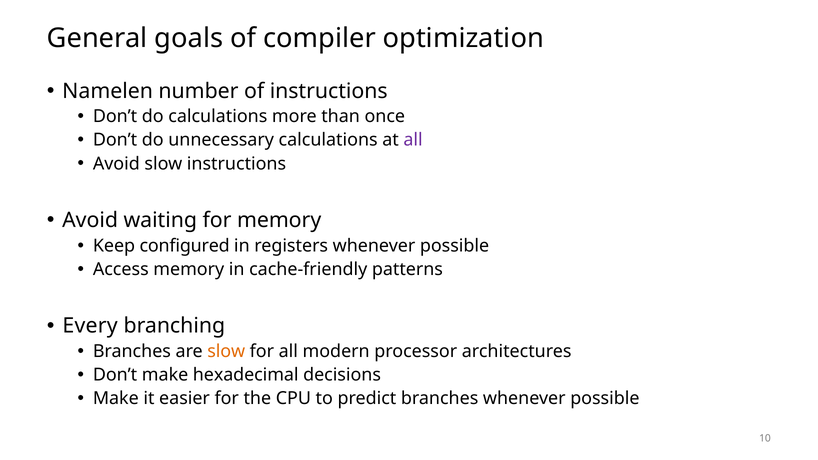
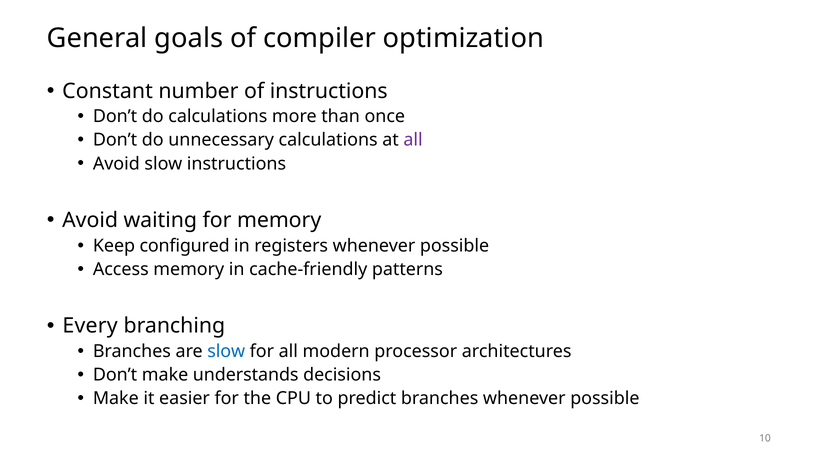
Namelen: Namelen -> Constant (108, 91)
slow colour: orange -> blue (226, 351)
hexadecimal: hexadecimal -> understands (246, 375)
